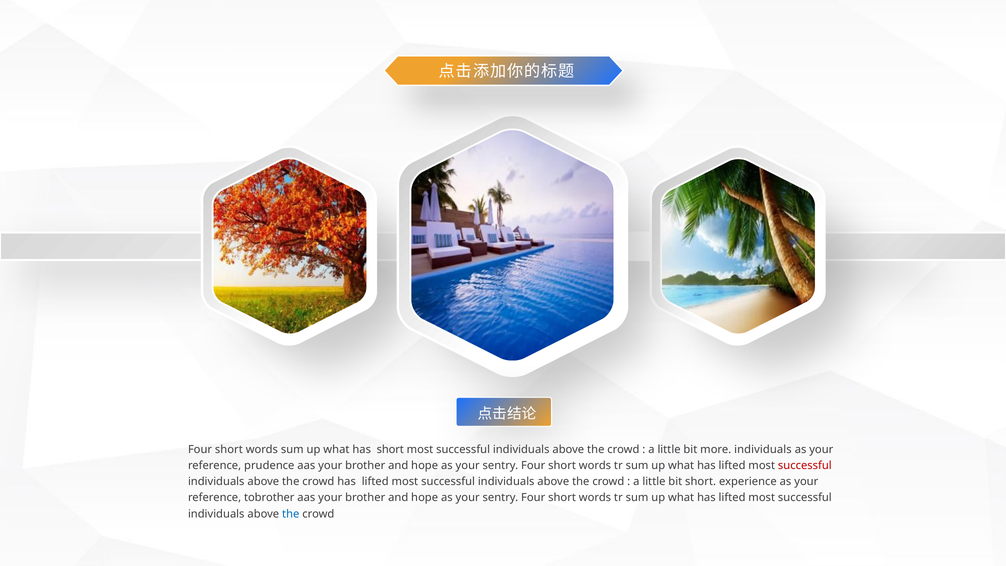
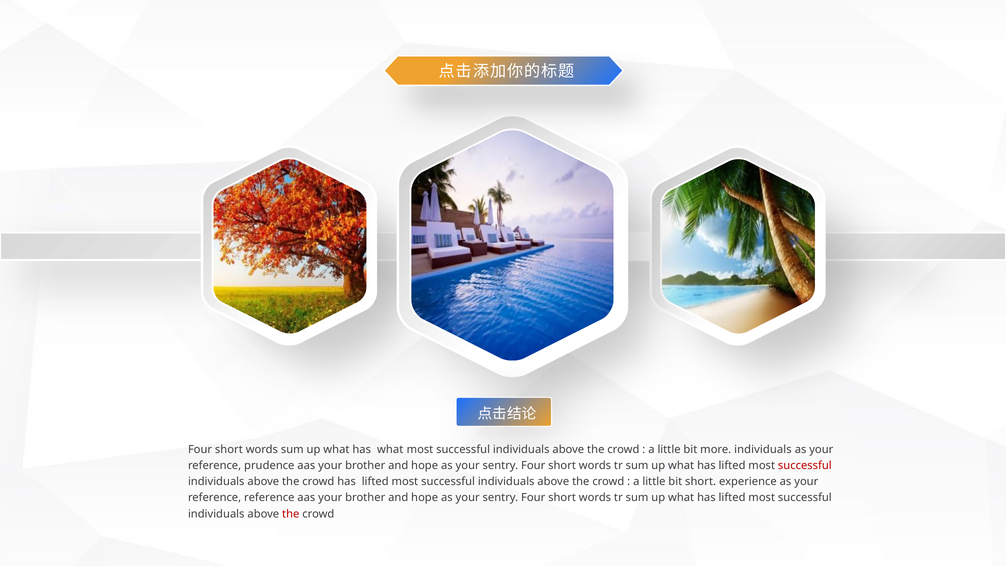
has short: short -> what (390, 450)
reference tobrother: tobrother -> reference (269, 498)
the colour: blue -> red (291, 514)
